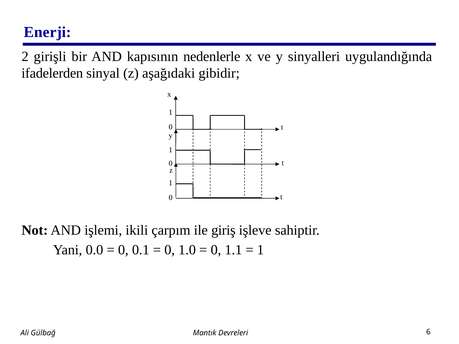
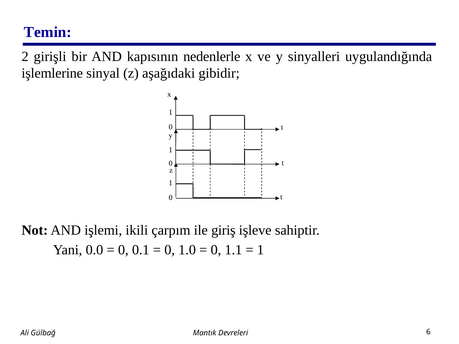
Enerji: Enerji -> Temin (48, 32)
ifadelerden: ifadelerden -> işlemlerine (52, 73)
